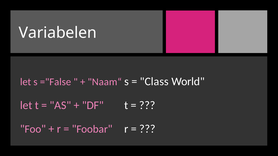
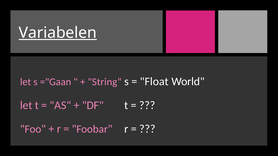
Variabelen underline: none -> present (58, 33)
="False: ="False -> ="Gaan (56, 82)
Naam“: Naam“ -> String“ (105, 82)
Class: Class -> Float (154, 82)
